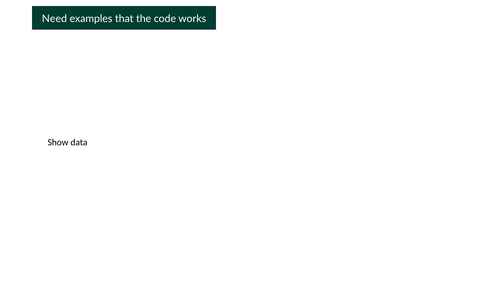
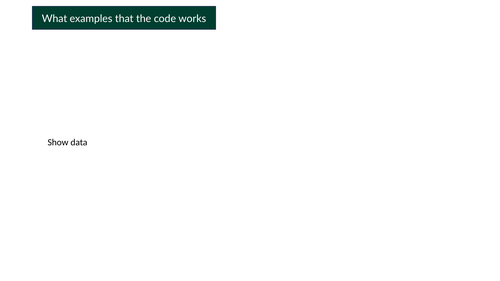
Need: Need -> What (54, 19)
